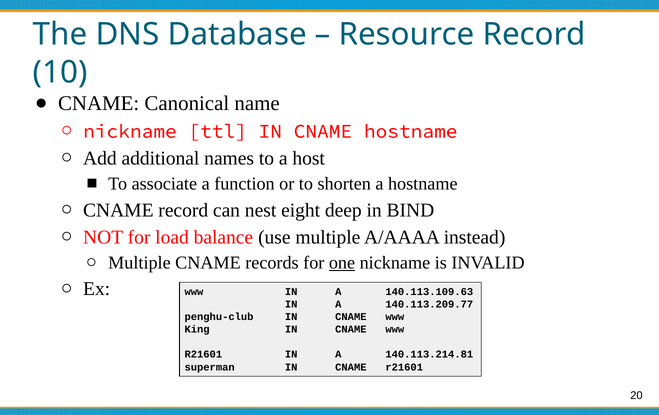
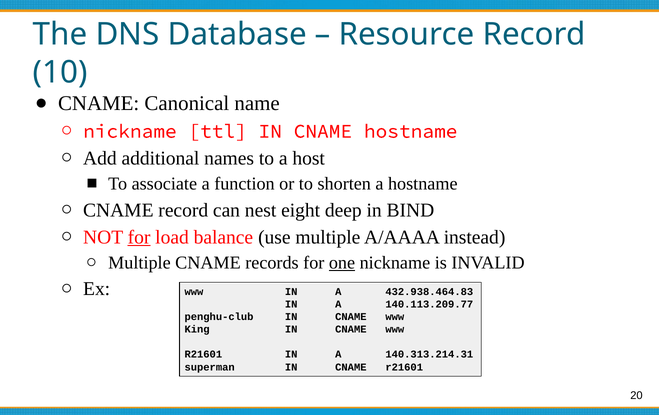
for underline: none -> present (139, 237)
140.113.109.63: 140.113.109.63 -> 432.938.464.83 (429, 292)
140.113.214.81: 140.113.214.81 -> 140.313.214.31 (429, 355)
